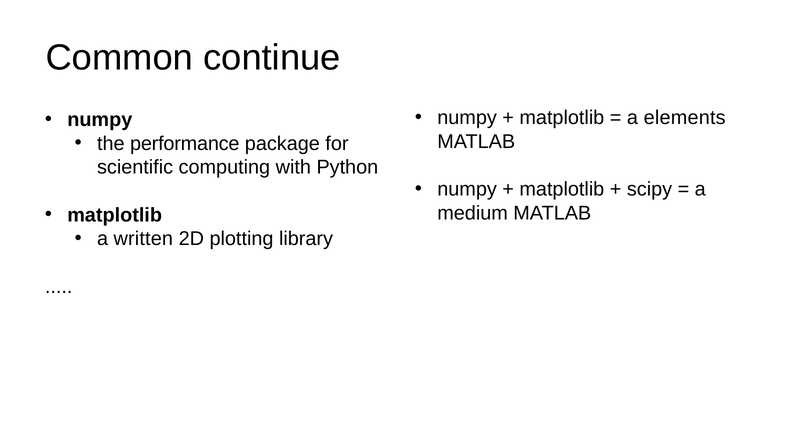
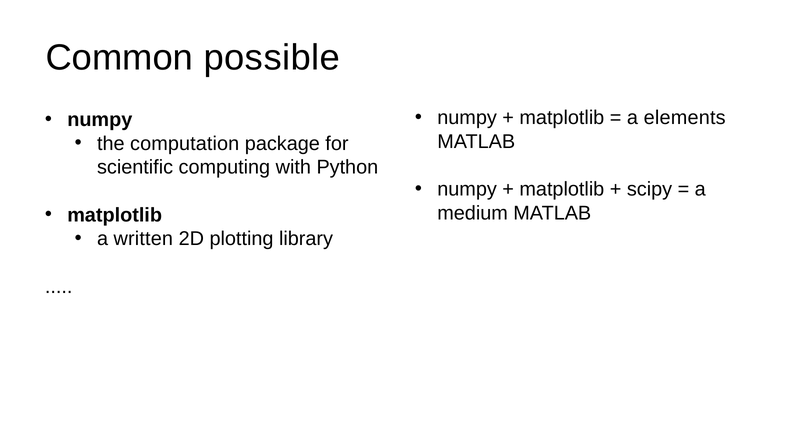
continue: continue -> possible (272, 58)
performance: performance -> computation (185, 143)
